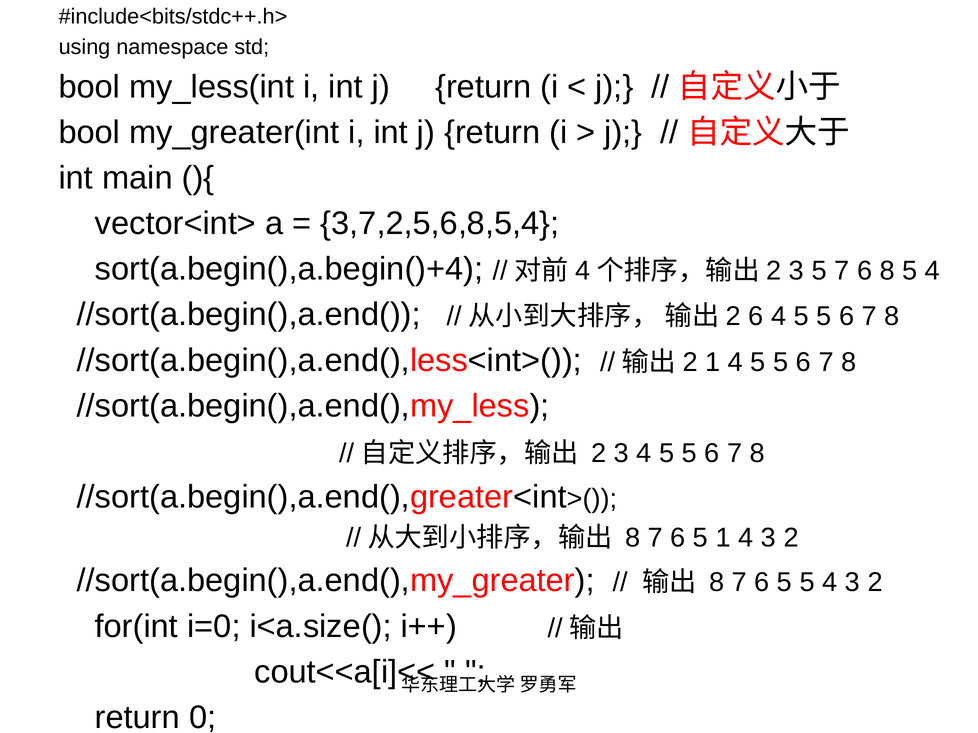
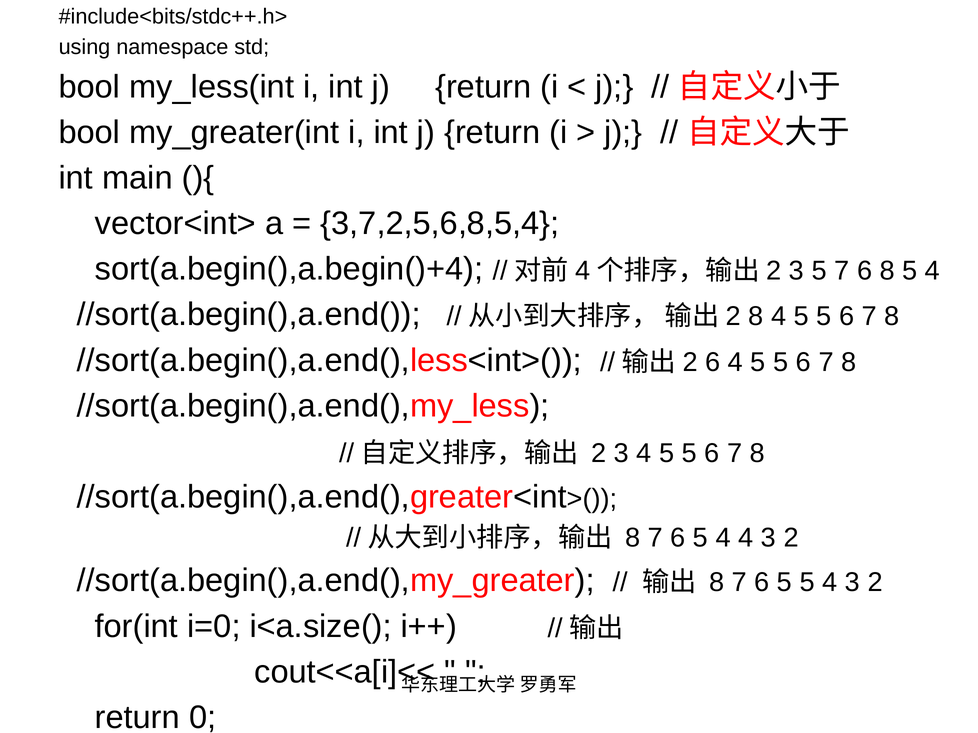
6: 6 -> 8 (756, 317)
1: 1 -> 6 (713, 362)
6 5 1: 1 -> 4 (723, 538)
